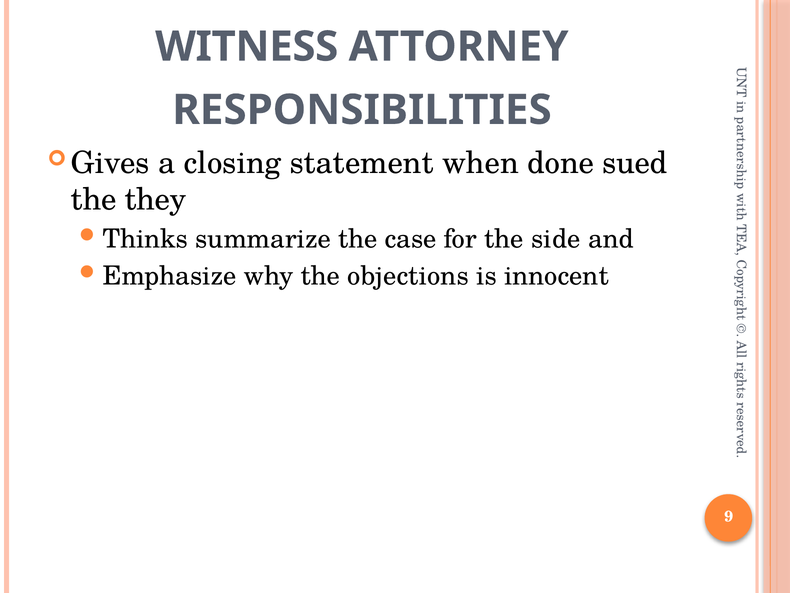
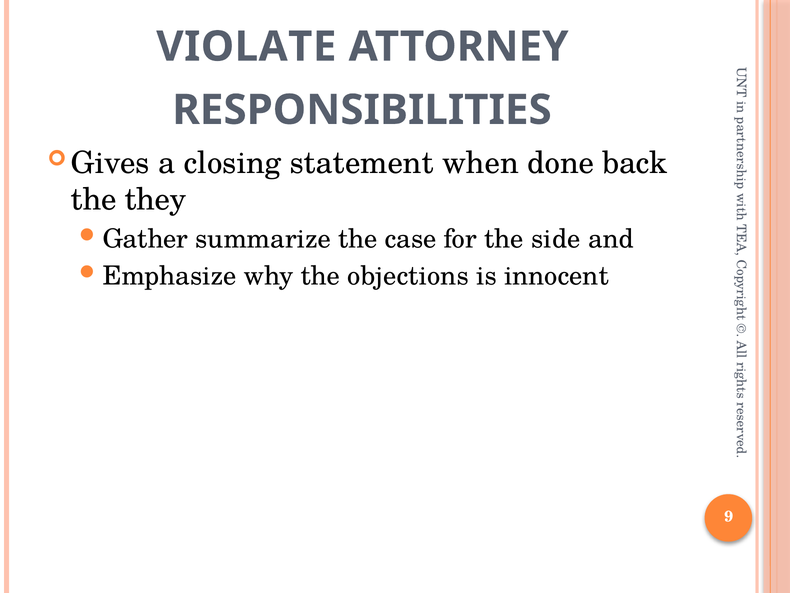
WITNESS: WITNESS -> VIOLATE (246, 47)
sued: sued -> back (635, 163)
Thinks: Thinks -> Gather (145, 239)
